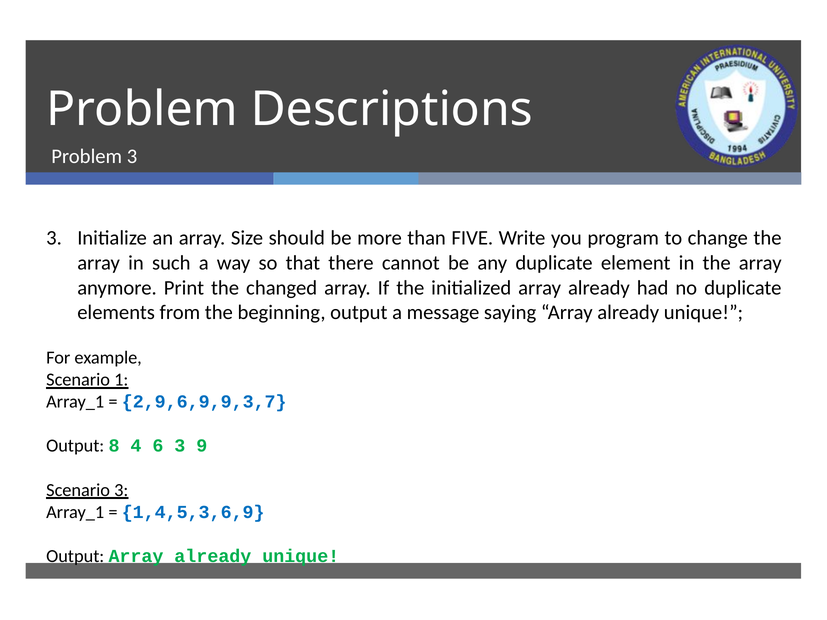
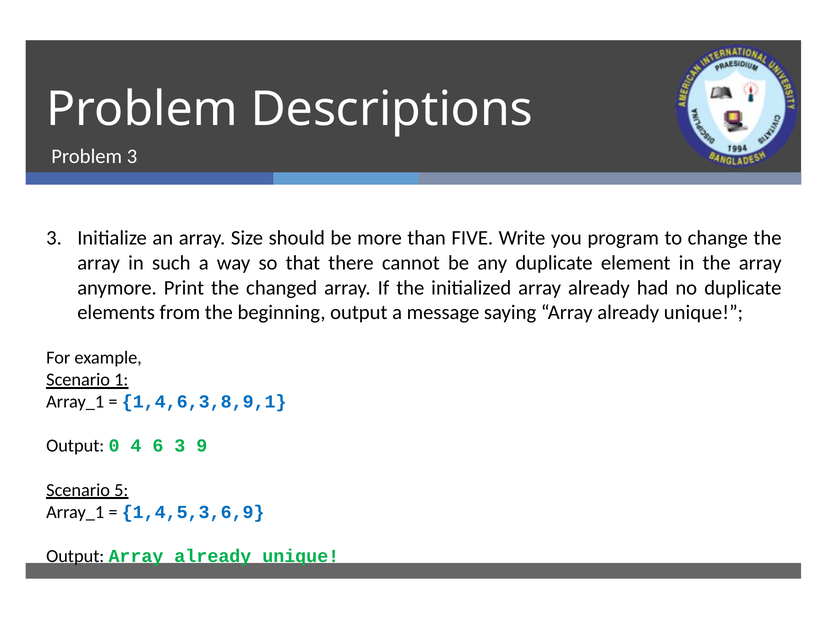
2,9,6,9,9,3,7: 2,9,6,9,9,3,7 -> 1,4,6,3,8,9,1 (204, 402)
8: 8 -> 0 (114, 446)
Scenario 3: 3 -> 5 (121, 490)
